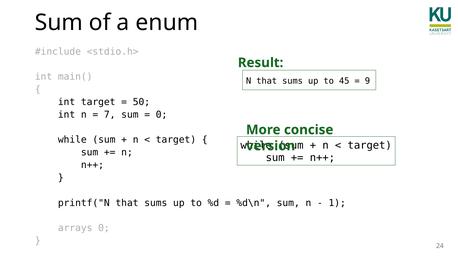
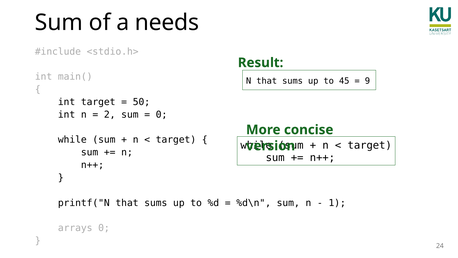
enum: enum -> needs (167, 23)
7: 7 -> 2 (110, 114)
